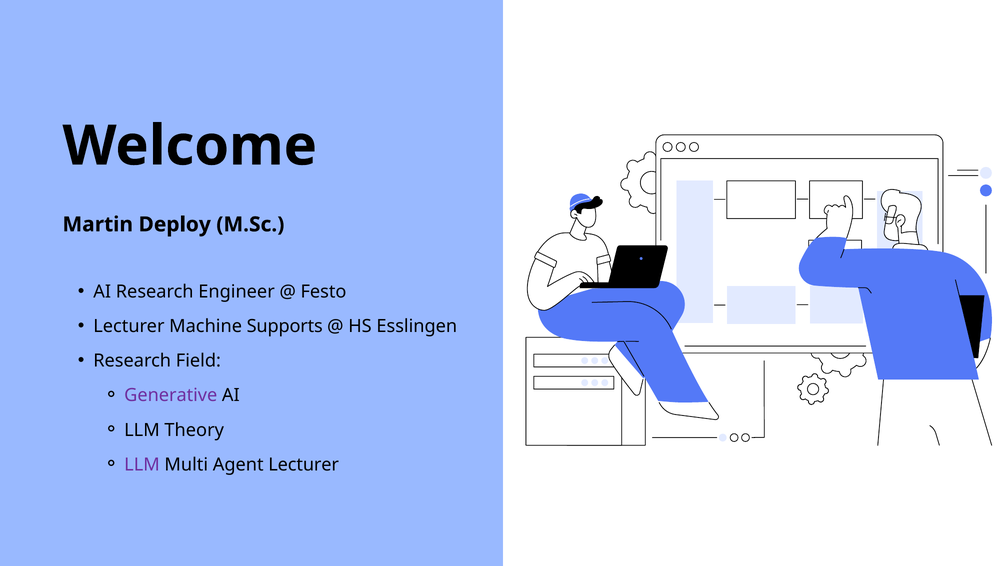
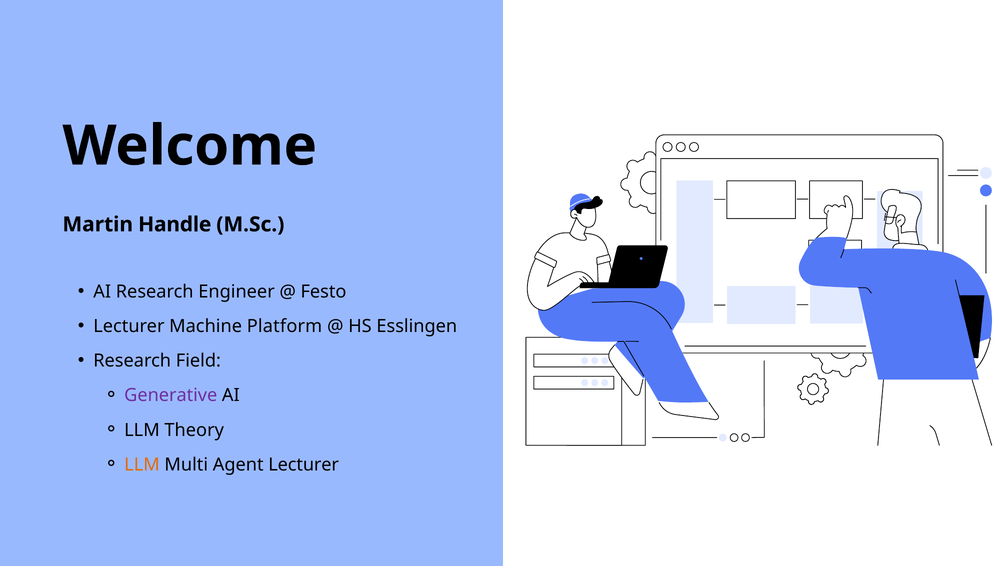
Deploy: Deploy -> Handle (175, 224)
Supports: Supports -> Platform (285, 326)
LLM colour: purple -> orange (142, 464)
